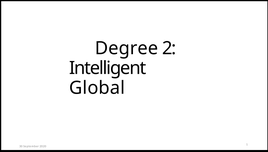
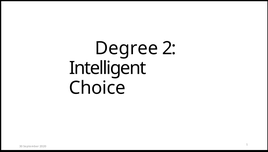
Global: Global -> Choice (97, 88)
